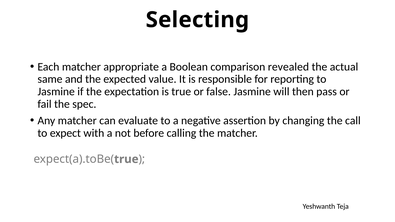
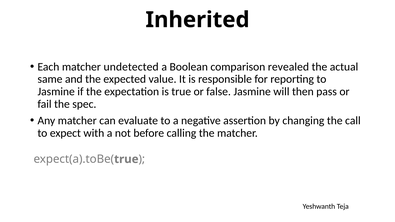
Selecting: Selecting -> Inherited (197, 20)
appropriate: appropriate -> undetected (131, 67)
